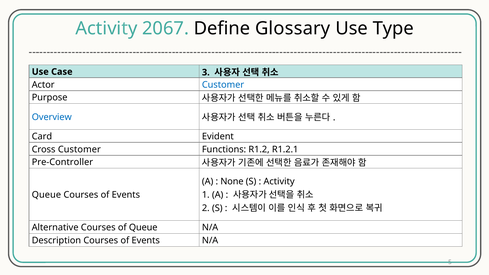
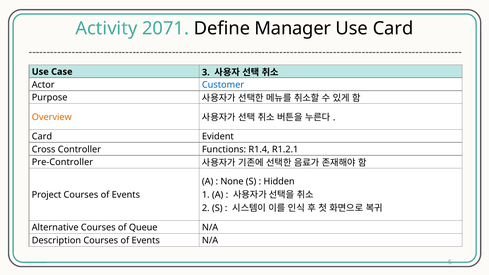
2067: 2067 -> 2071 (166, 28)
Glossary: Glossary -> Manager (293, 28)
Use Type: Type -> Card (393, 28)
Overview colour: blue -> orange (52, 117)
Cross Customer: Customer -> Controller (79, 149)
R1.2: R1.2 -> R1.4 (259, 149)
Activity: Activity -> Hidden (279, 182)
Queue: Queue -> Project (47, 195)
